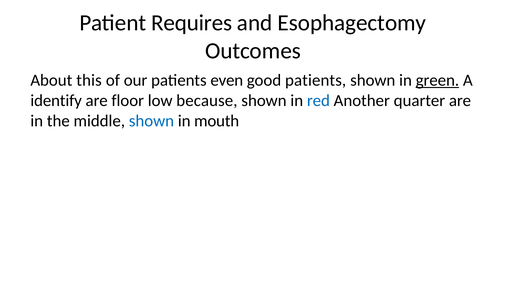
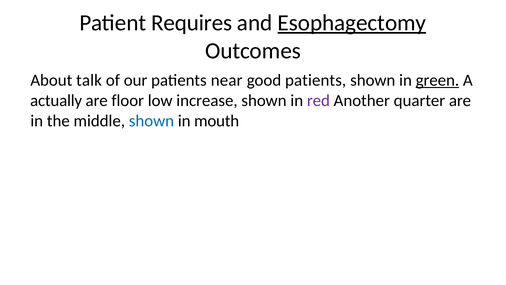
Esophagectomy underline: none -> present (352, 23)
this: this -> talk (89, 80)
even: even -> near (227, 80)
identify: identify -> actually (56, 100)
because: because -> increase (207, 100)
red colour: blue -> purple (318, 100)
